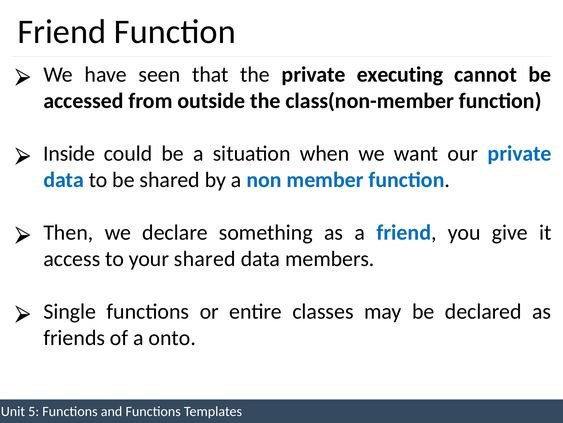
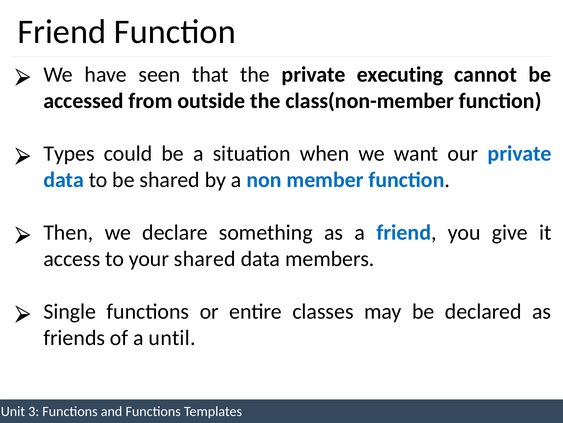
Inside: Inside -> Types (69, 153)
onto: onto -> until (172, 337)
5: 5 -> 3 (34, 411)
